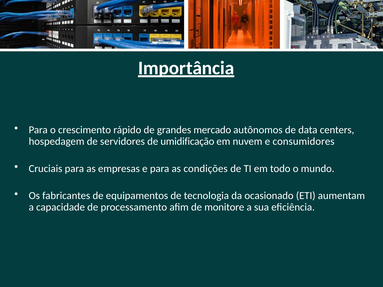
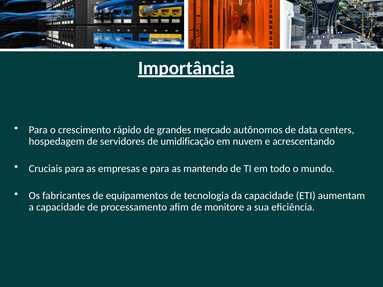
consumidores: consumidores -> acrescentando (304, 141)
condições: condições -> mantendo (206, 169)
da ocasionado: ocasionado -> capacidade (269, 196)
